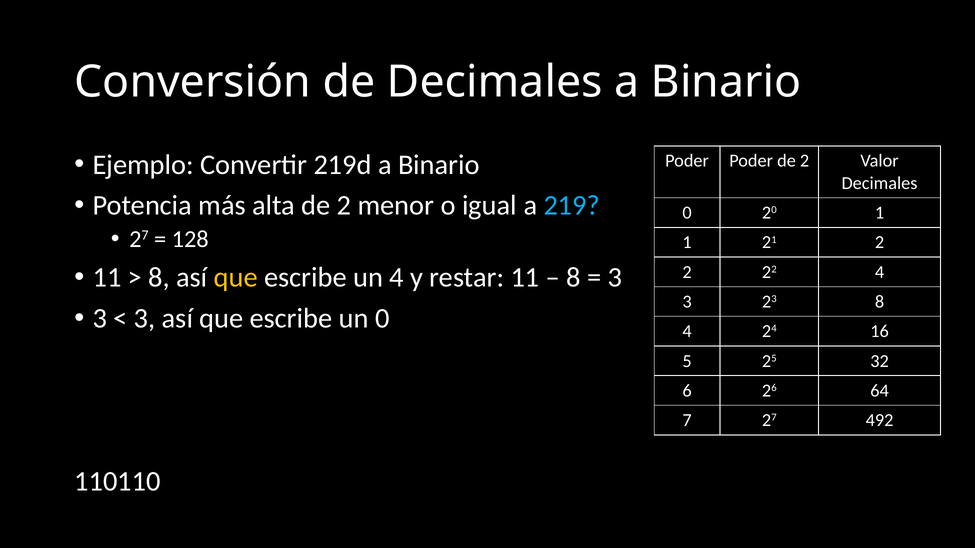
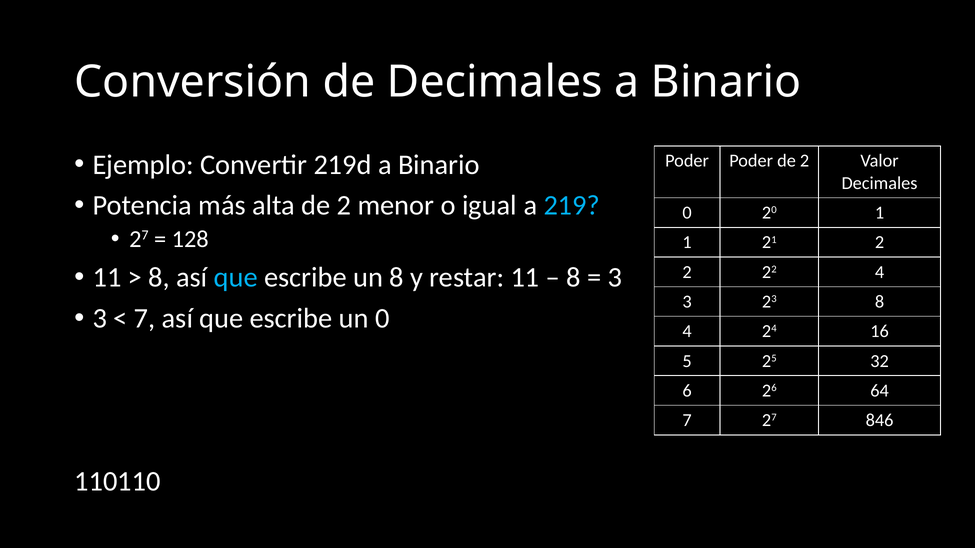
que colour: yellow -> light blue (236, 278)
un 4: 4 -> 8 (397, 278)
3: 3 -> 7 (145, 319)
492: 492 -> 846 (880, 421)
